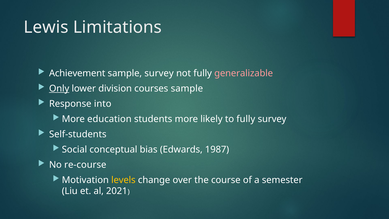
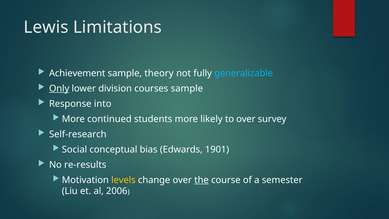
sample survey: survey -> theory (159, 73)
generalizable colour: pink -> light blue (244, 73)
education: education -> continued (109, 119)
to fully: fully -> over (246, 119)
Self-students: Self-students -> Self-research (78, 134)
1987: 1987 -> 1901 (217, 149)
re-course: re-course -> re-results (85, 165)
the underline: none -> present (202, 180)
2021: 2021 -> 2006 (117, 191)
